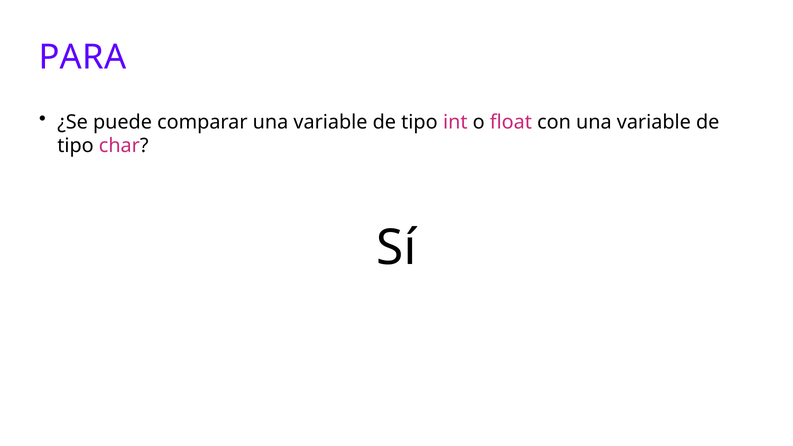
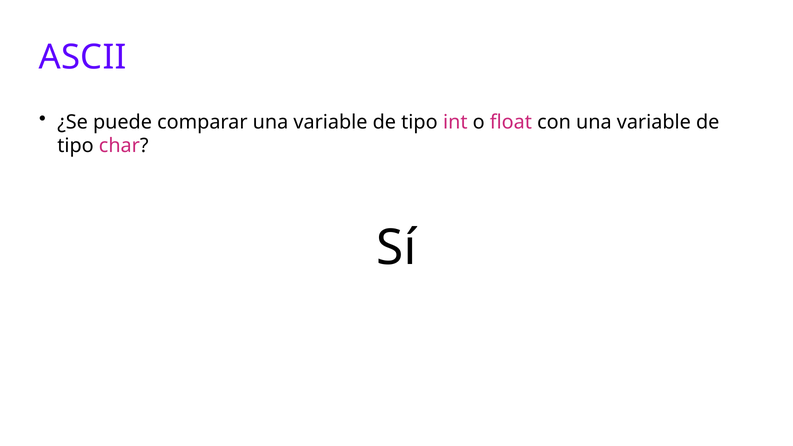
PARA: PARA -> ASCII (83, 57)
